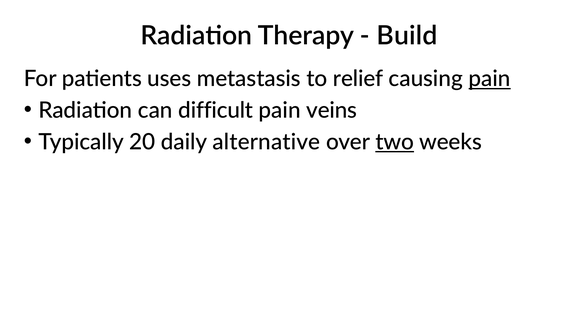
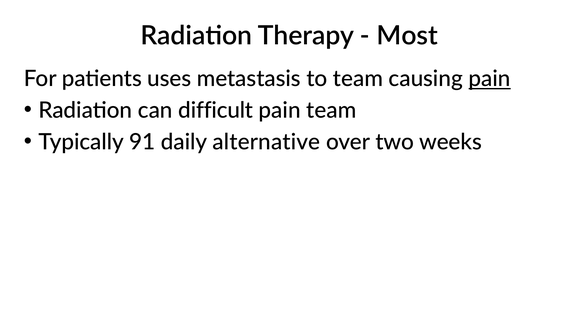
Build: Build -> Most (407, 36)
to relief: relief -> team (358, 79)
pain veins: veins -> team (331, 111)
20: 20 -> 91 (142, 142)
two underline: present -> none (395, 142)
